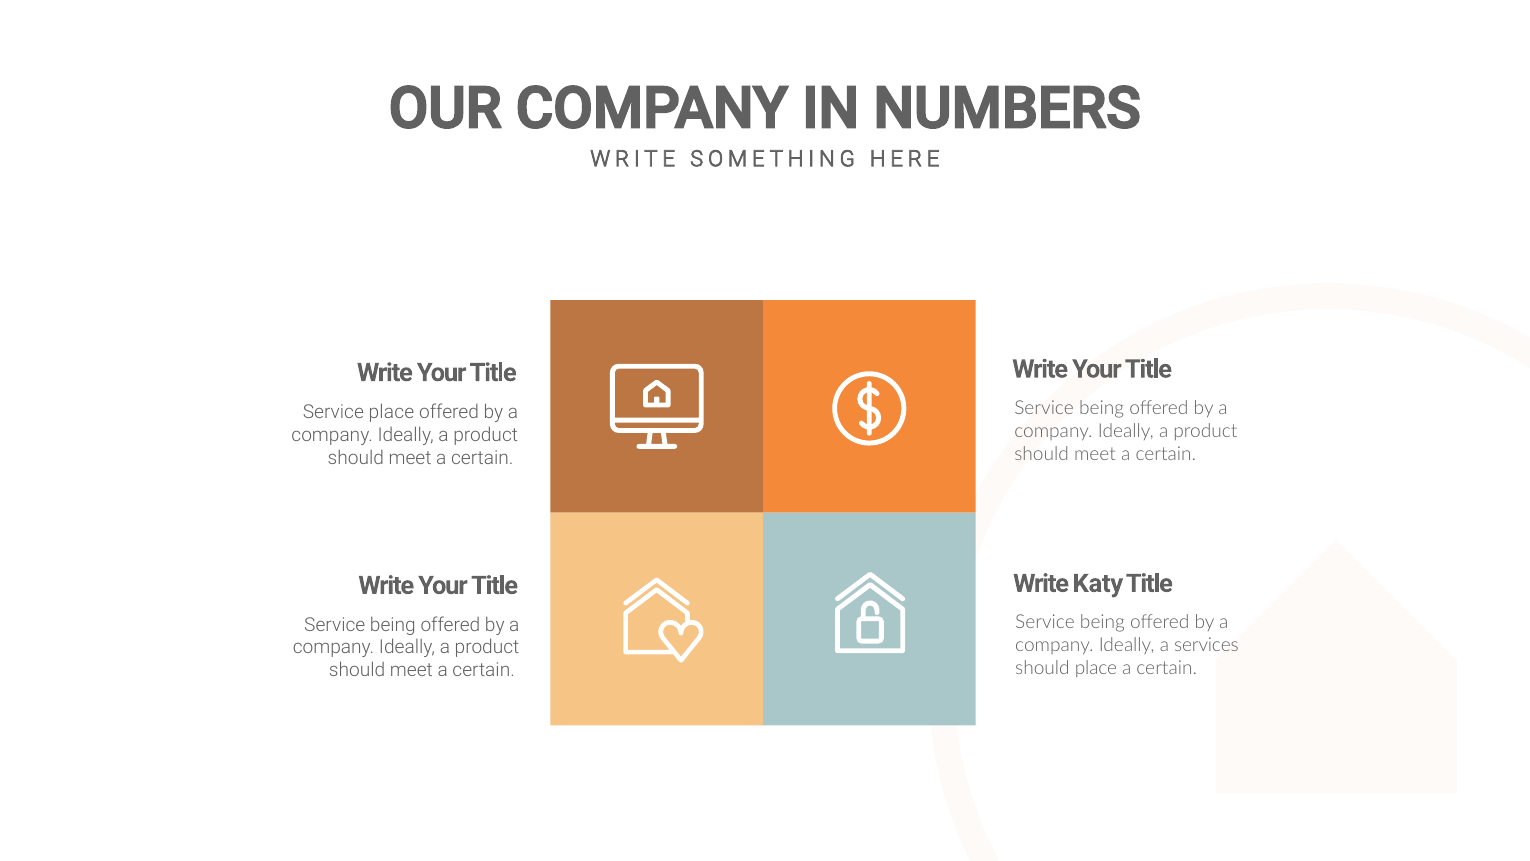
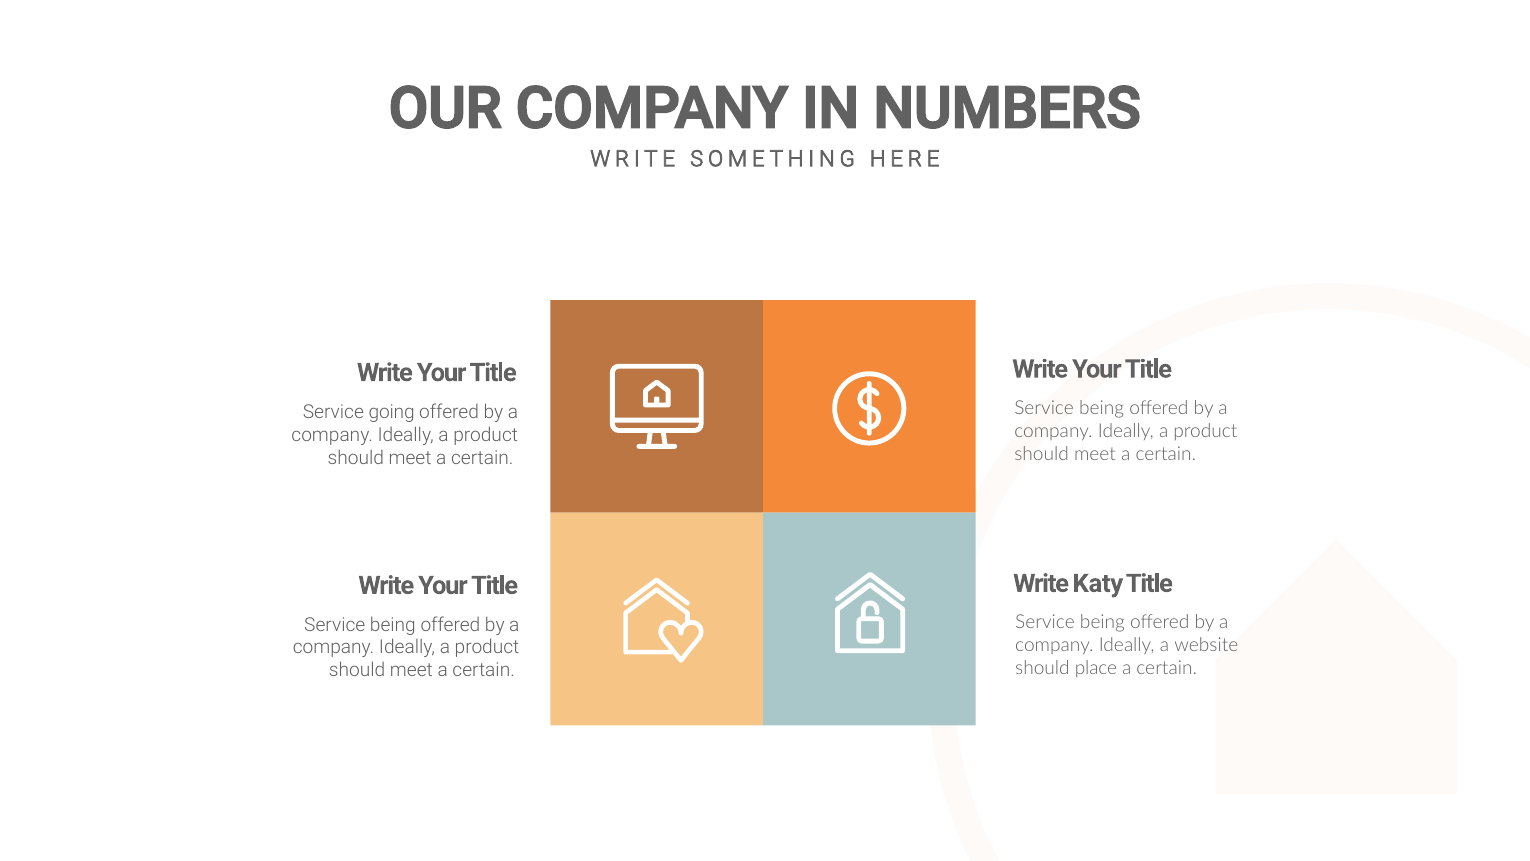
Service place: place -> going (392, 412)
services: services -> website (1206, 646)
